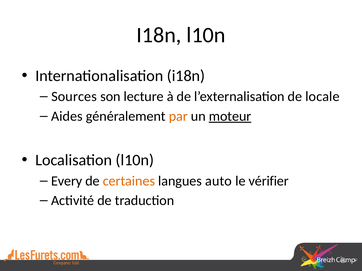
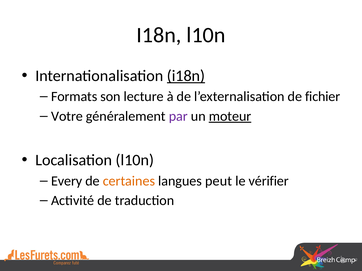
i18n underline: none -> present (186, 76)
Sources: Sources -> Formats (74, 97)
locale: locale -> fichier (323, 97)
Aides: Aides -> Votre (67, 116)
par colour: orange -> purple (178, 116)
auto: auto -> peut (219, 181)
